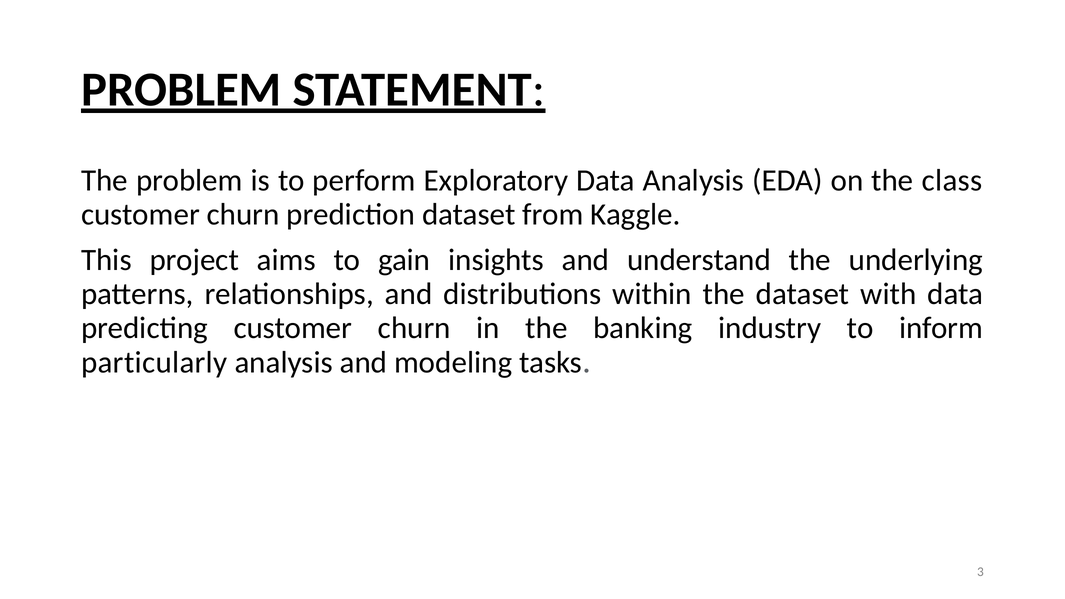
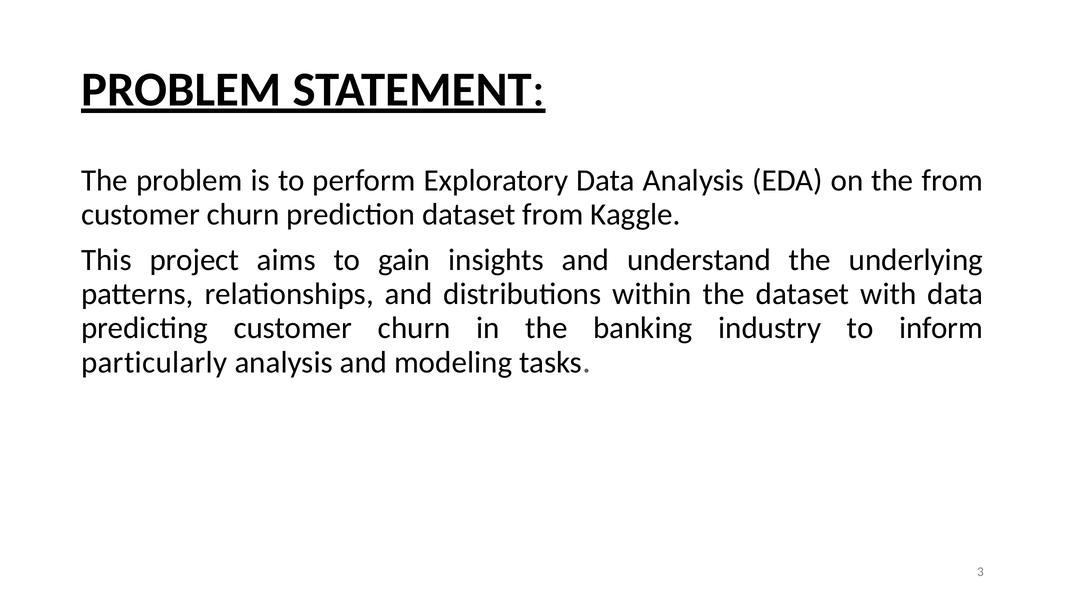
the class: class -> from (952, 181)
